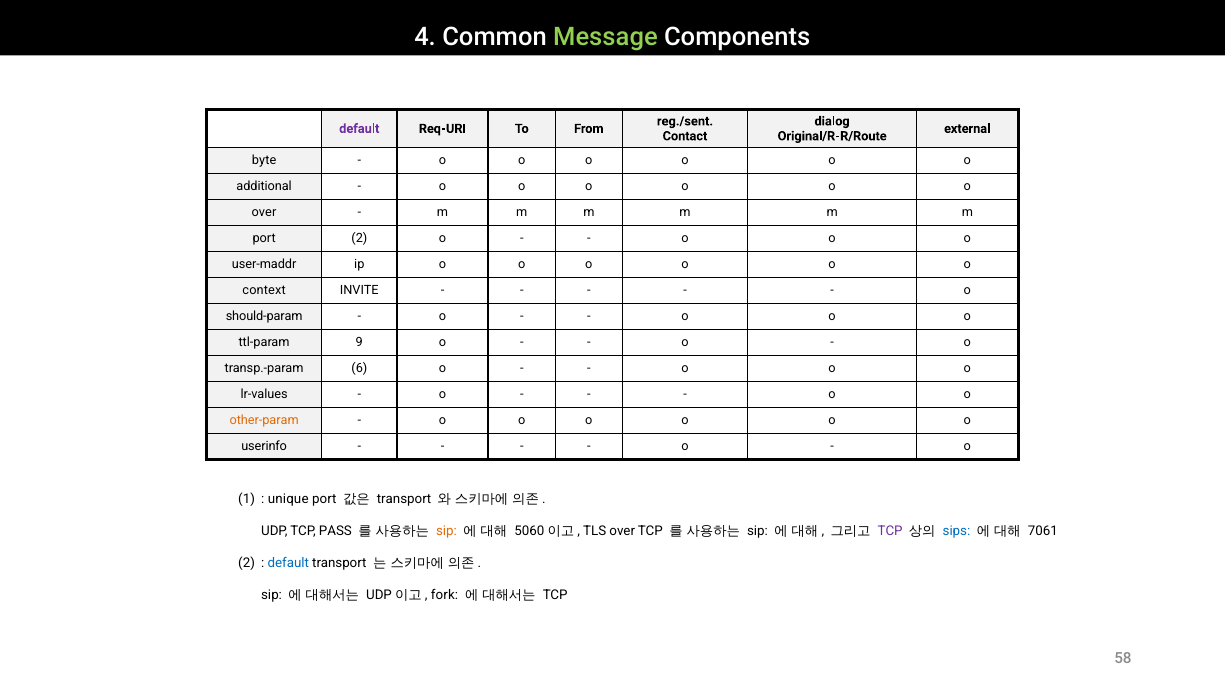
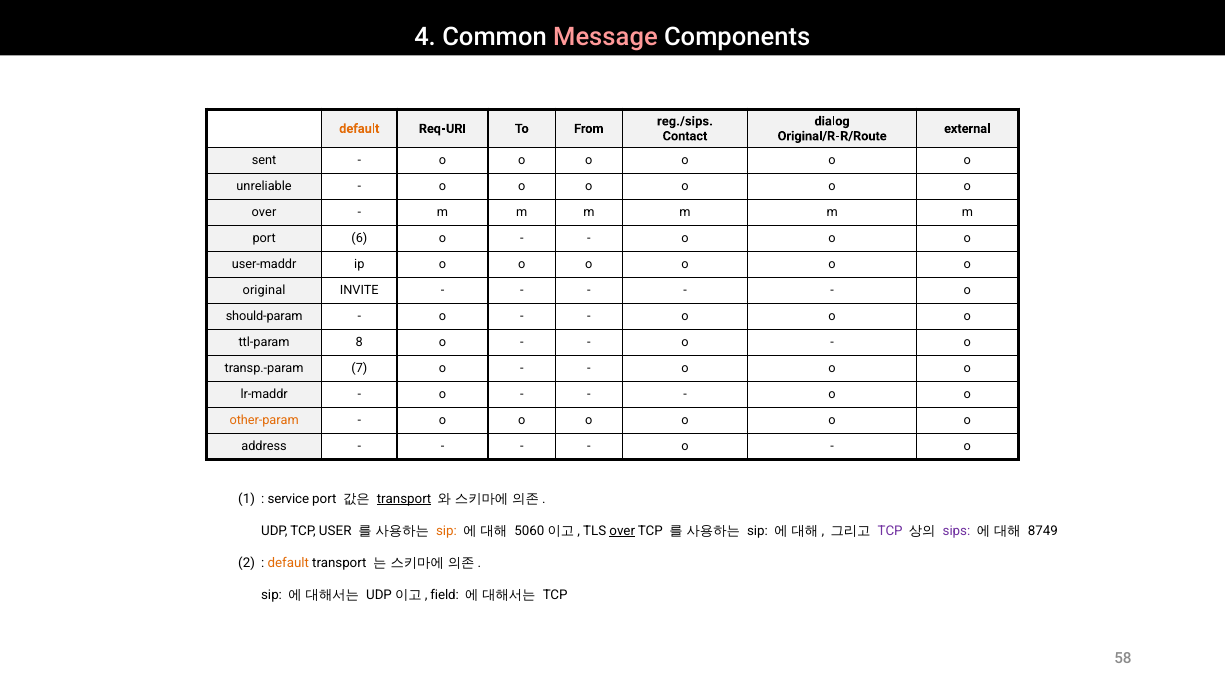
Message colour: light green -> pink (605, 37)
reg./sent: reg./sent -> reg./sips (685, 121)
default colour: purple -> orange (359, 129)
byte: byte -> sent (264, 161)
additional: additional -> unreliable (264, 187)
port 2: 2 -> 6 (359, 239)
context: context -> original (264, 291)
9: 9 -> 8 (359, 343)
6: 6 -> 7 (359, 369)
lr-values: lr-values -> lr-maddr (264, 395)
userinfo: userinfo -> address (264, 447)
unique: unique -> service (288, 499)
transport underline: none -> present (404, 499)
PASS: PASS -> USER (335, 531)
over underline: none -> present (622, 531)
sips colour: blue -> purple (956, 531)
7061: 7061 -> 8749 (1043, 531)
default colour: blue -> orange (288, 563)
fork: fork -> field (445, 595)
